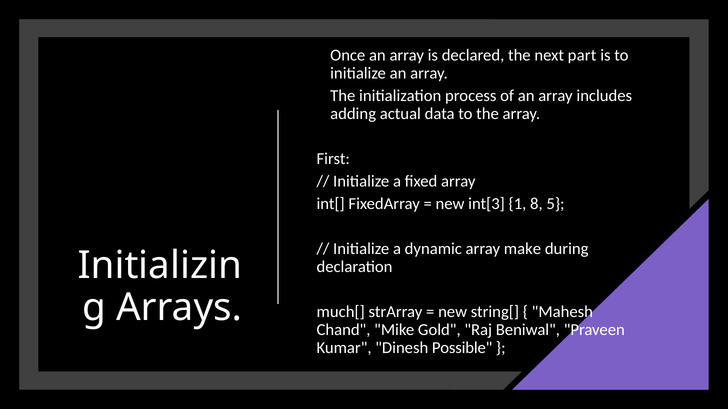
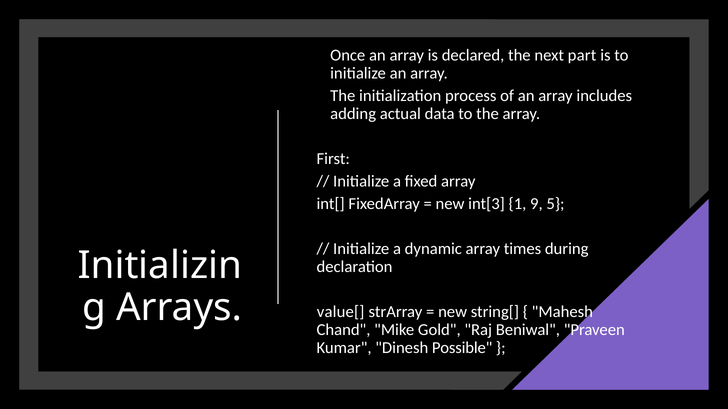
8: 8 -> 9 (536, 204)
make: make -> times (522, 249)
much[: much[ -> value[ (341, 312)
